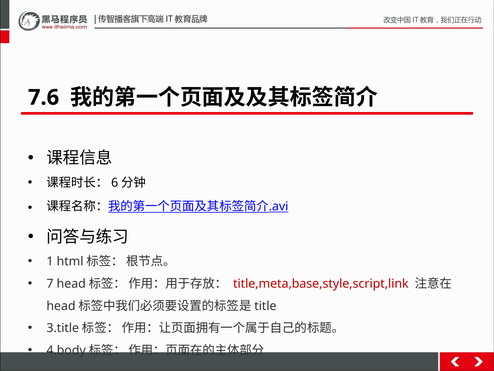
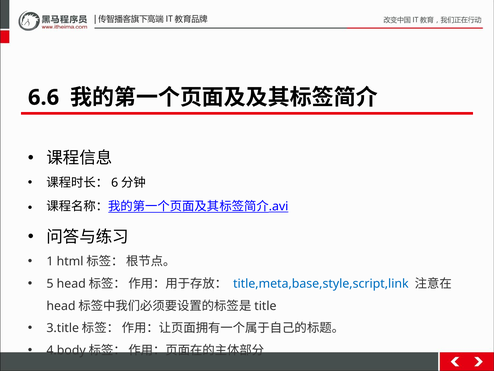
7.6: 7.6 -> 6.6 (44, 97)
7: 7 -> 5 (50, 283)
title,meta,base,style,script,link colour: red -> blue (321, 283)
